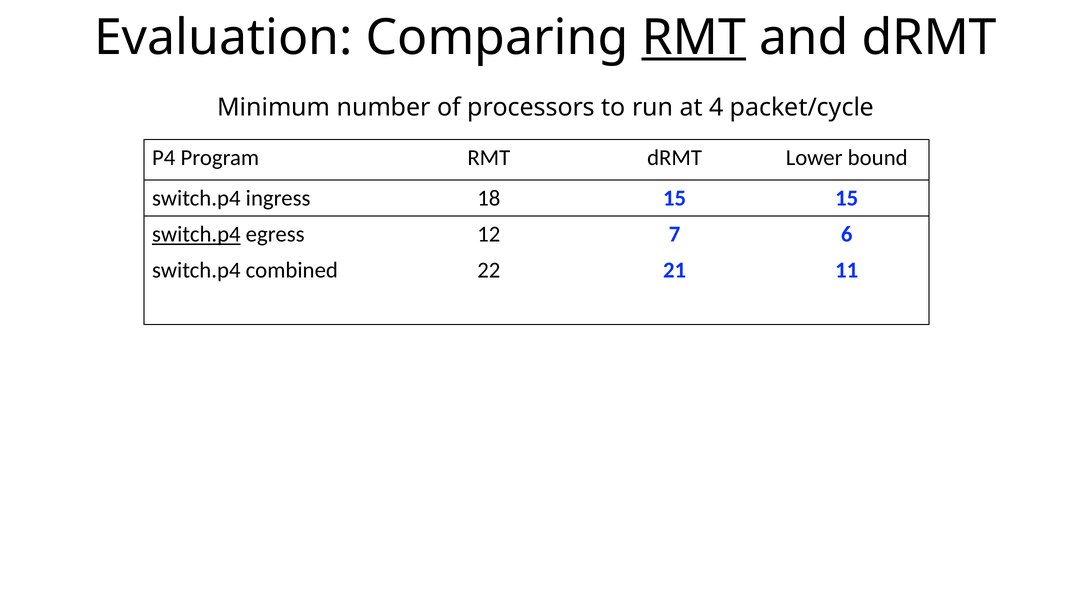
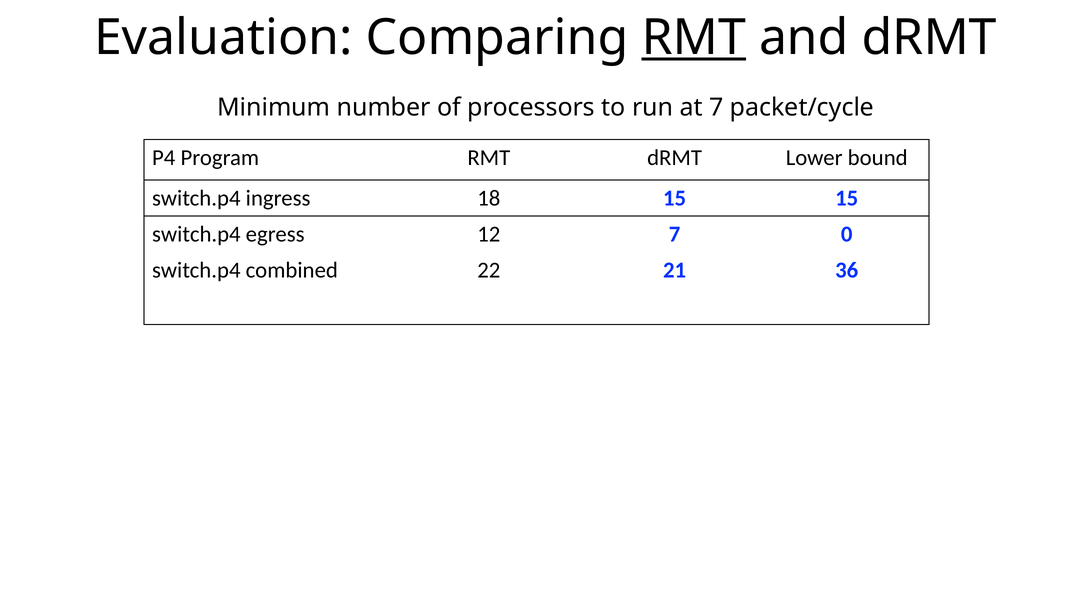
at 4: 4 -> 7 (716, 108)
switch.p4 underline: present -> none (196, 235)
6: 6 -> 0 (847, 235)
11: 11 -> 36 (847, 271)
